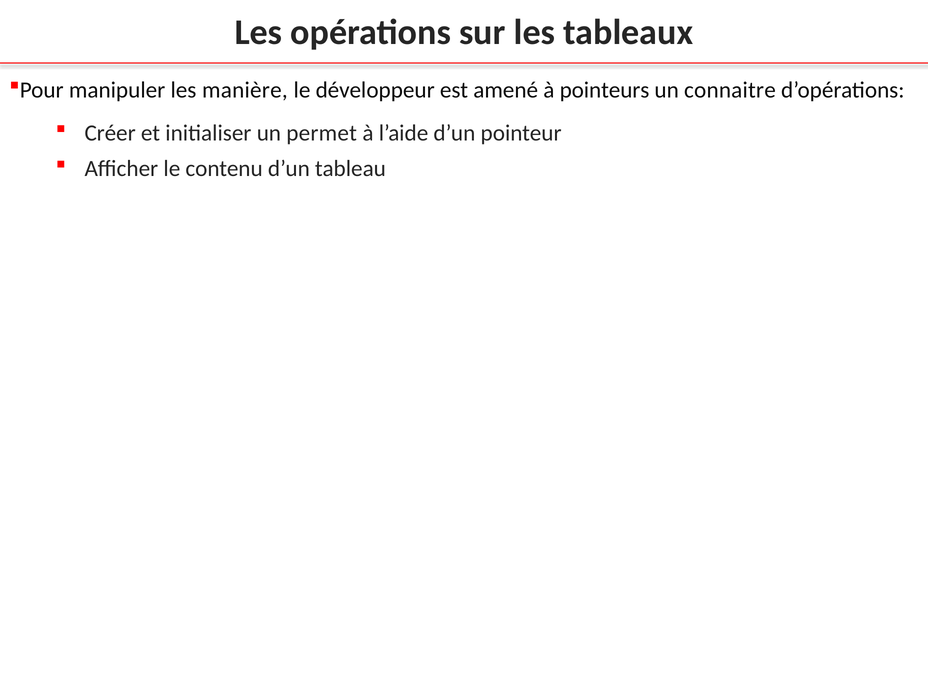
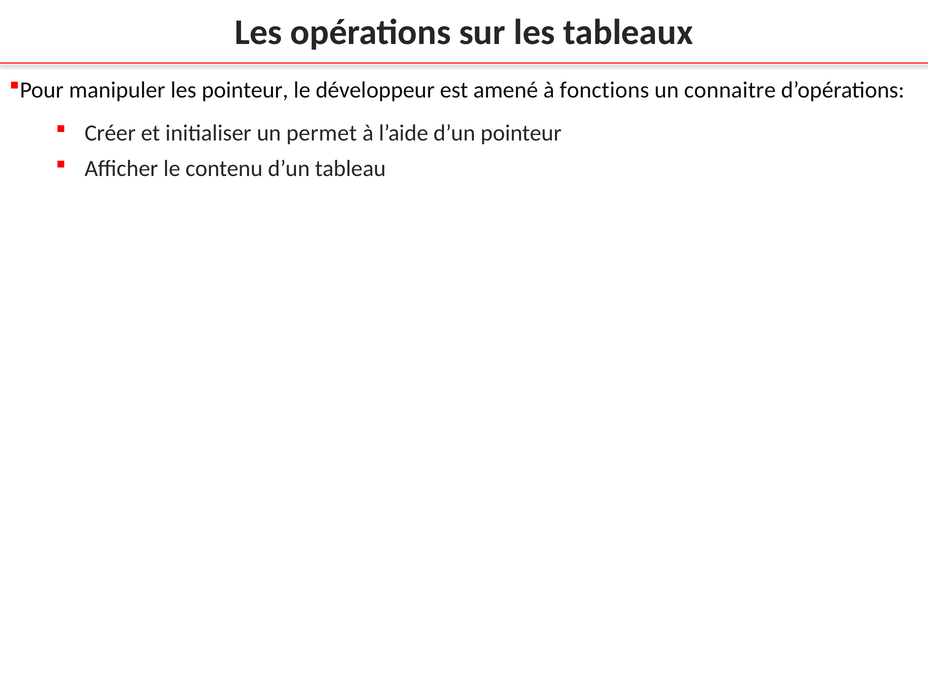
les manière: manière -> pointeur (245, 90)
pointeurs: pointeurs -> fonctions (604, 90)
